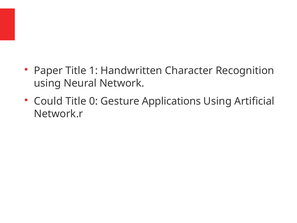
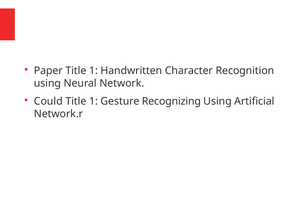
0: 0 -> 1 (93, 101)
Applications: Applications -> Recognizing (171, 101)
